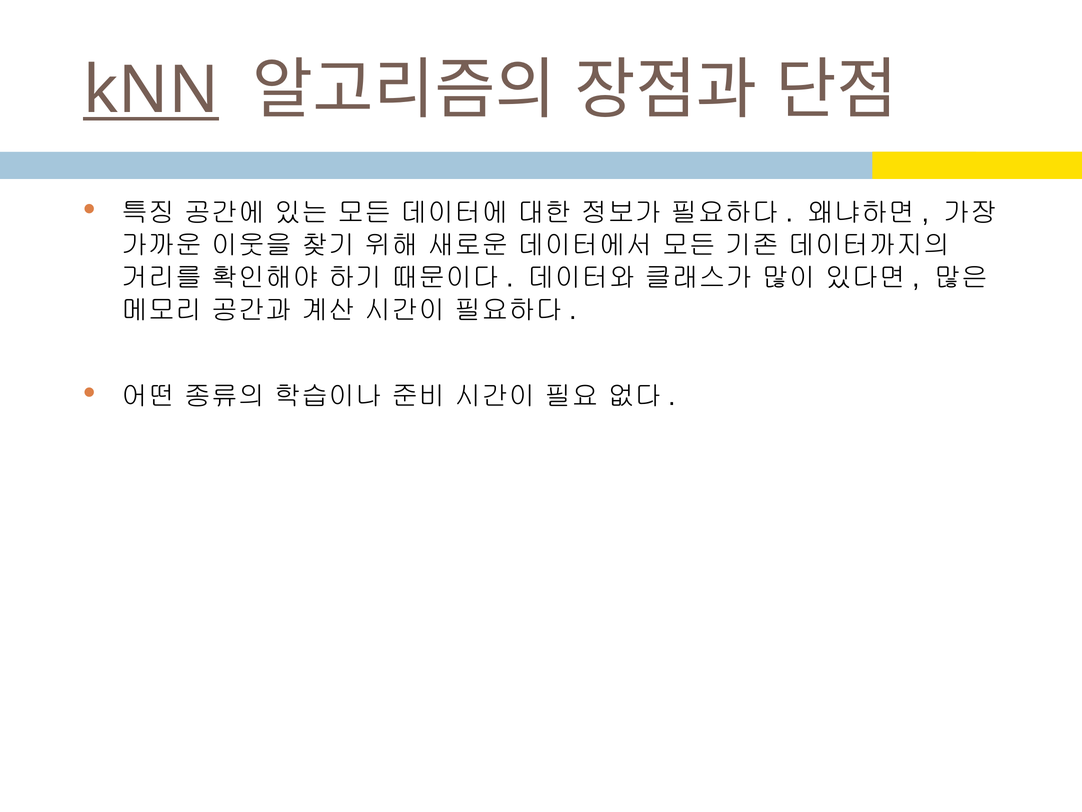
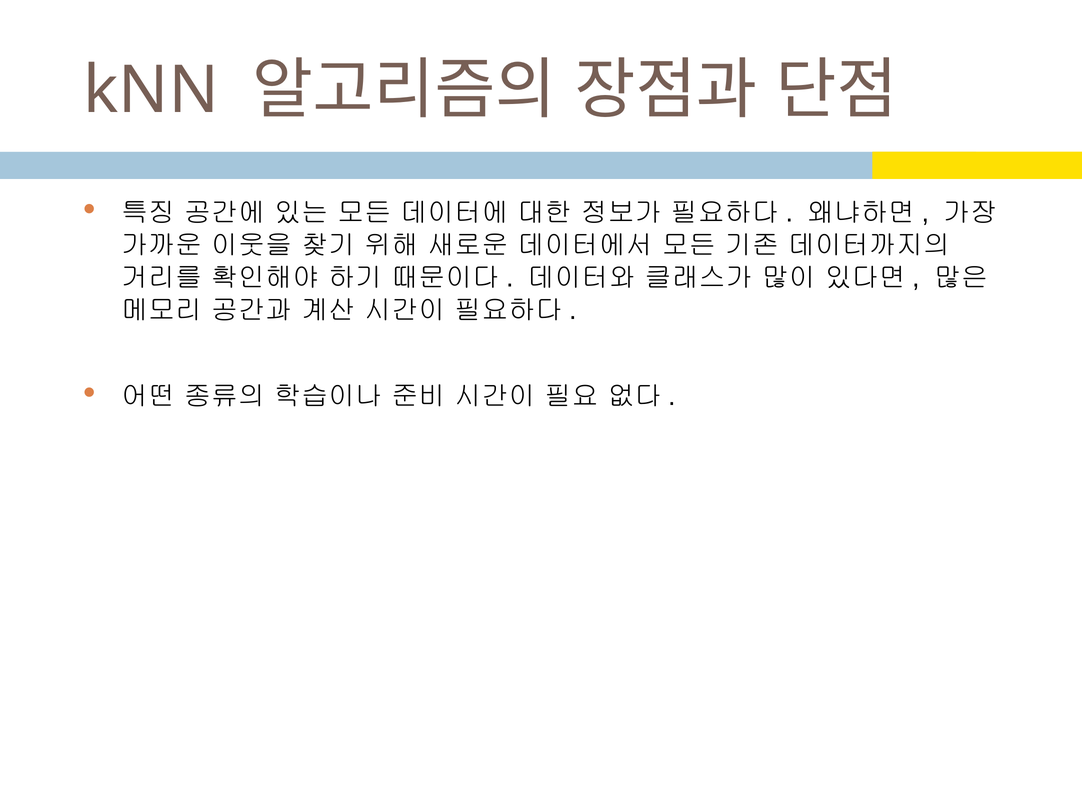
kNN underline: present -> none (151, 90)
